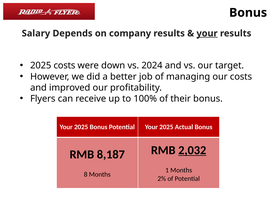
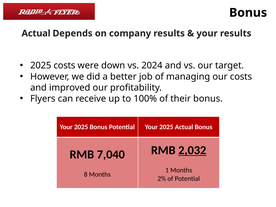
Salary: Salary -> Actual (36, 33)
your underline: present -> none (207, 33)
8,187: 8,187 -> 7,040 (111, 154)
